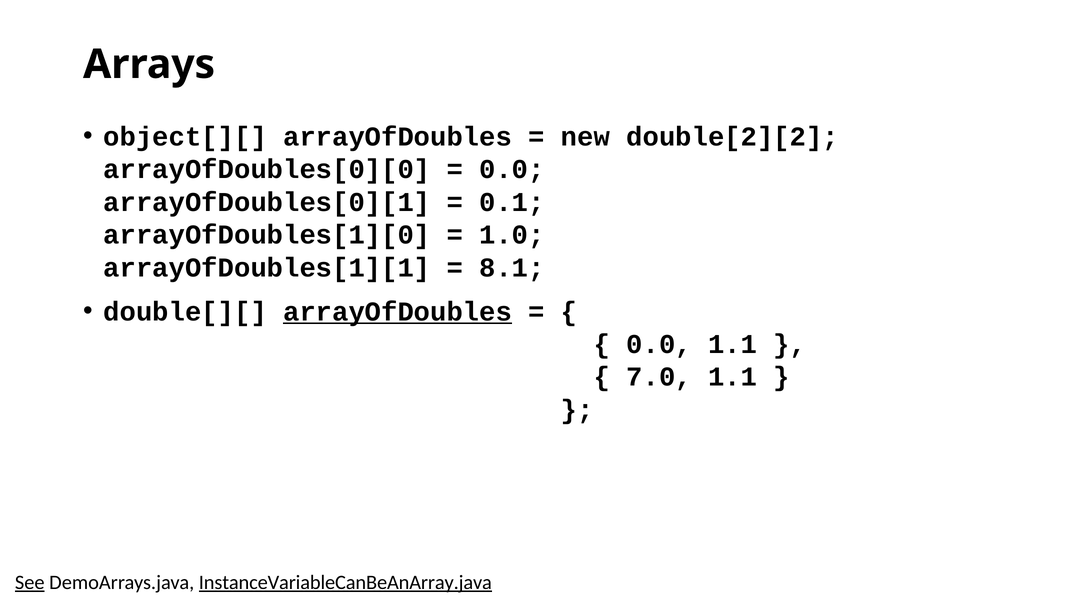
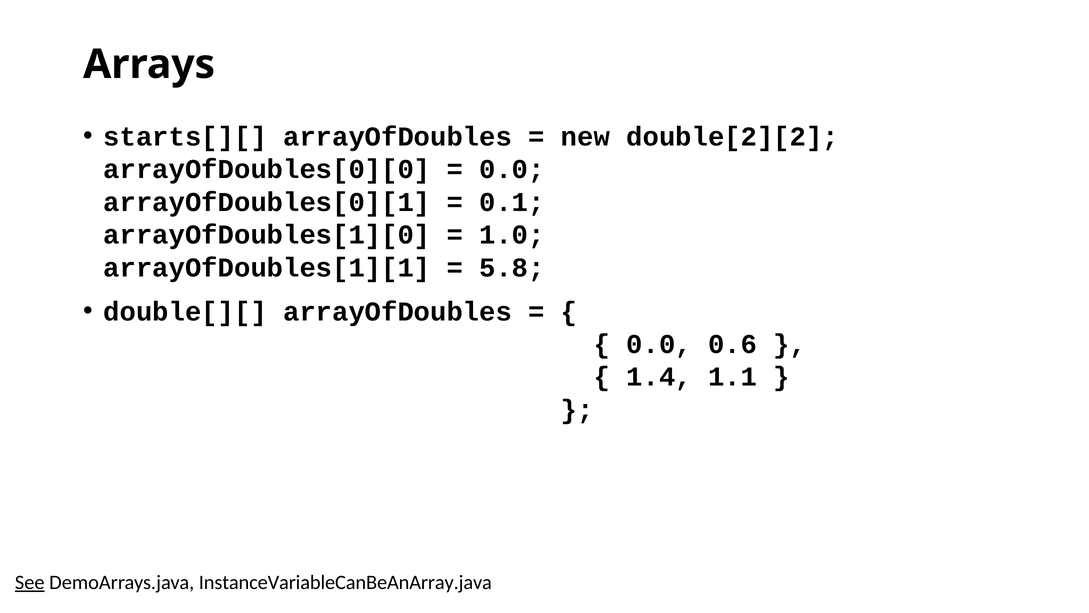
object[][: object[][ -> starts[][ (185, 137)
8.1: 8.1 -> 5.8 (512, 267)
arrayOfDoubles underline: present -> none (398, 311)
0.0 1.1: 1.1 -> 0.6 (733, 344)
7.0: 7.0 -> 1.4 (659, 377)
InstanceVariableCanBeAnArray.java underline: present -> none (345, 582)
